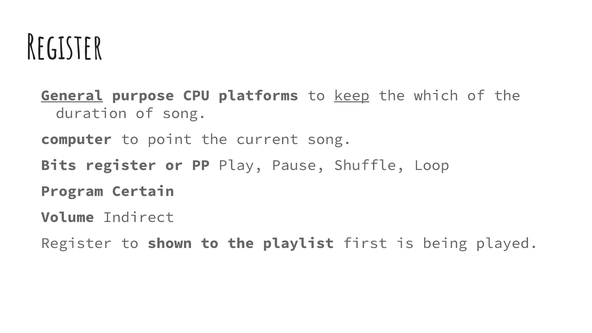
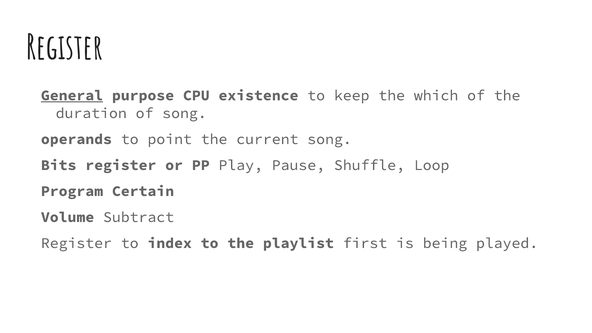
platforms: platforms -> existence (258, 95)
keep underline: present -> none (352, 95)
computer: computer -> operands (76, 139)
Indirect: Indirect -> Subtract (139, 217)
shown: shown -> index (170, 243)
